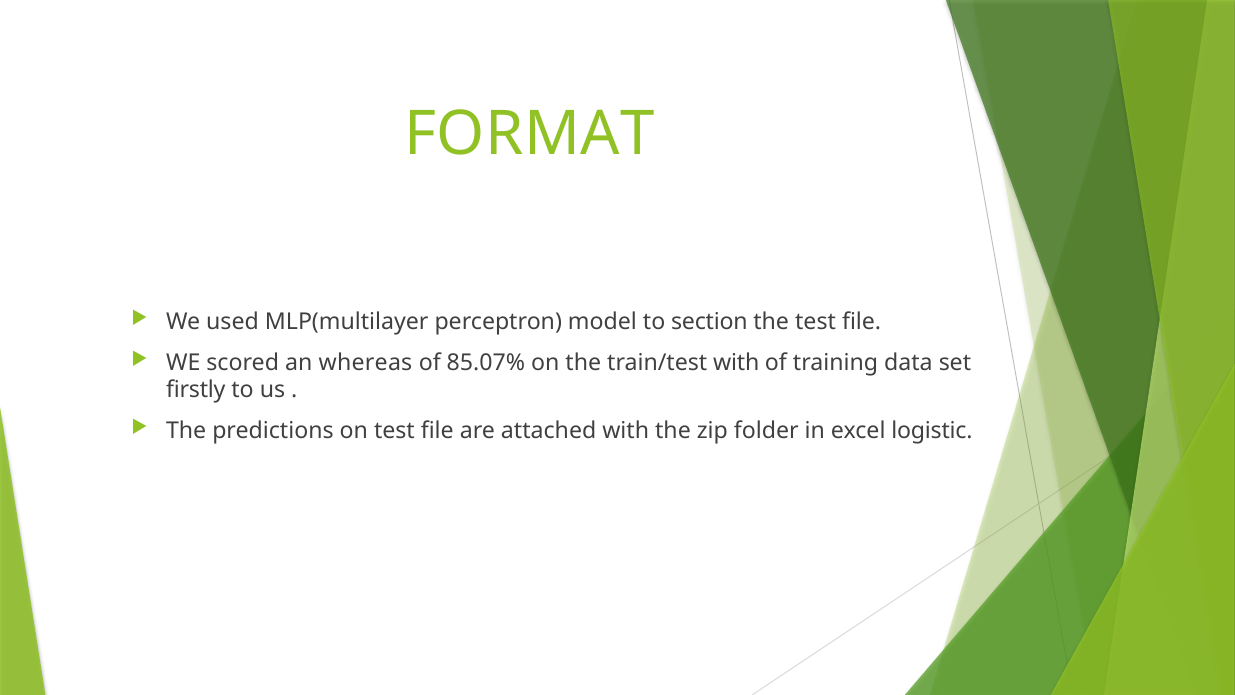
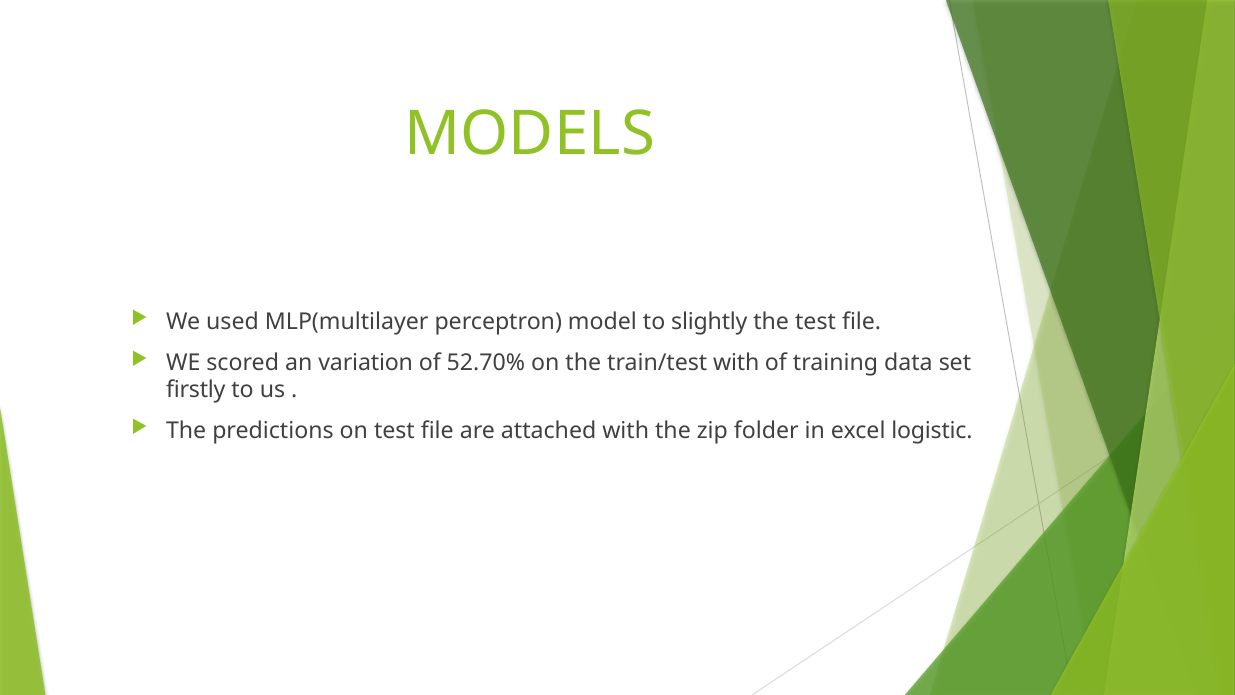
FORMAT: FORMAT -> MODELS (530, 134)
section: section -> slightly (709, 322)
whereas: whereas -> variation (366, 362)
85.07%: 85.07% -> 52.70% (486, 362)
